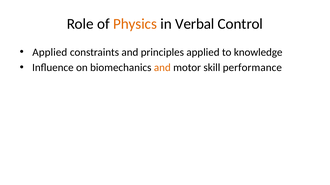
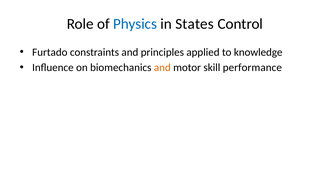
Physics colour: orange -> blue (135, 24)
Verbal: Verbal -> States (195, 24)
Applied: Applied -> Furtado (50, 52)
